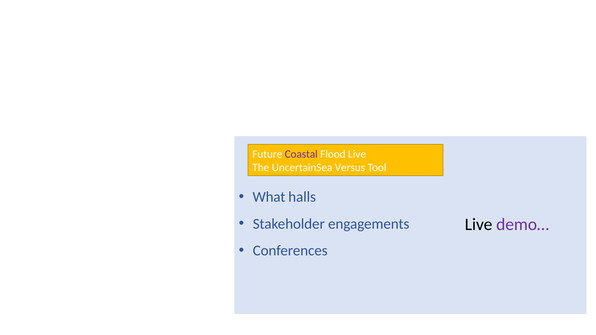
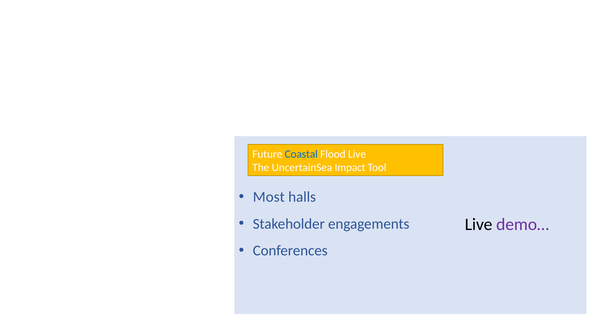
Coastal colour: purple -> blue (301, 154)
Versus: Versus -> Impact (350, 168)
What: What -> Most (269, 197)
